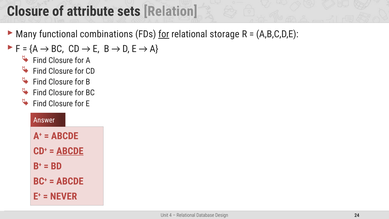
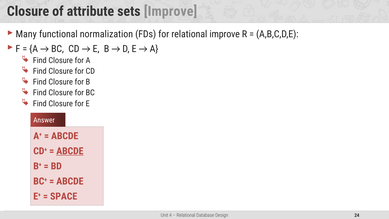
sets Relation: Relation -> Improve (171, 11)
combinations: combinations -> normalization (106, 34)
for underline: present -> none (164, 34)
relational storage: storage -> improve (225, 34)
NEVER: NEVER -> SPACE (64, 196)
